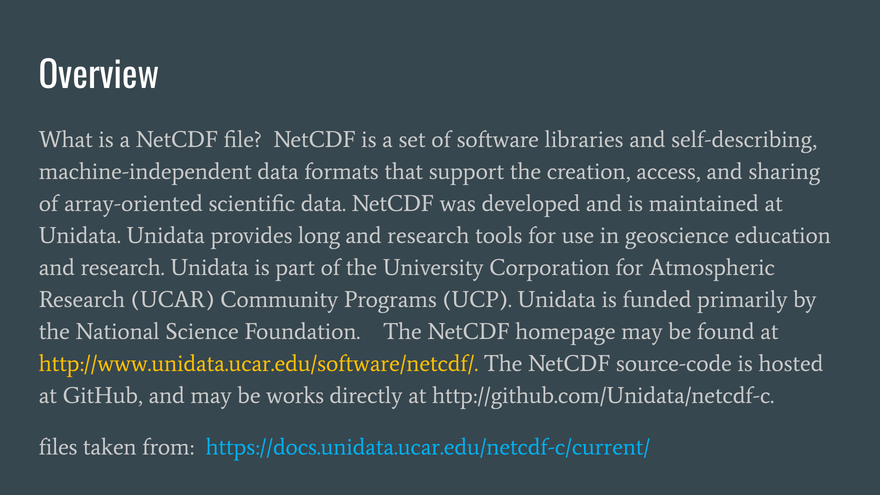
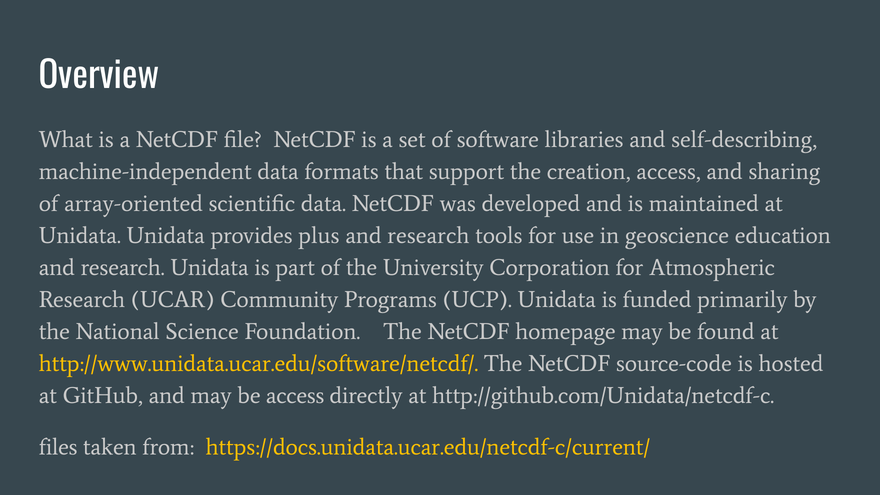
long: long -> plus (319, 235)
be works: works -> access (295, 396)
https://docs.unidata.ucar.edu/netcdf-c/current/ colour: light blue -> yellow (428, 447)
